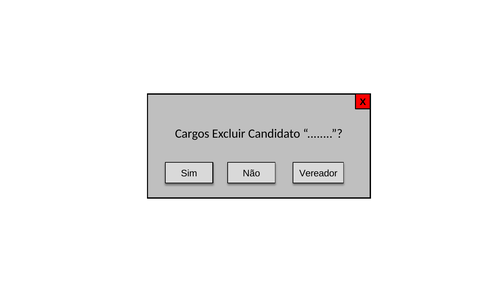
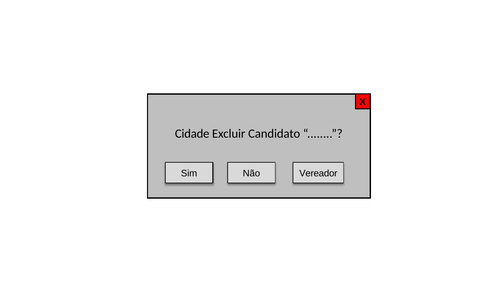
Cargos: Cargos -> Cidade (192, 134)
